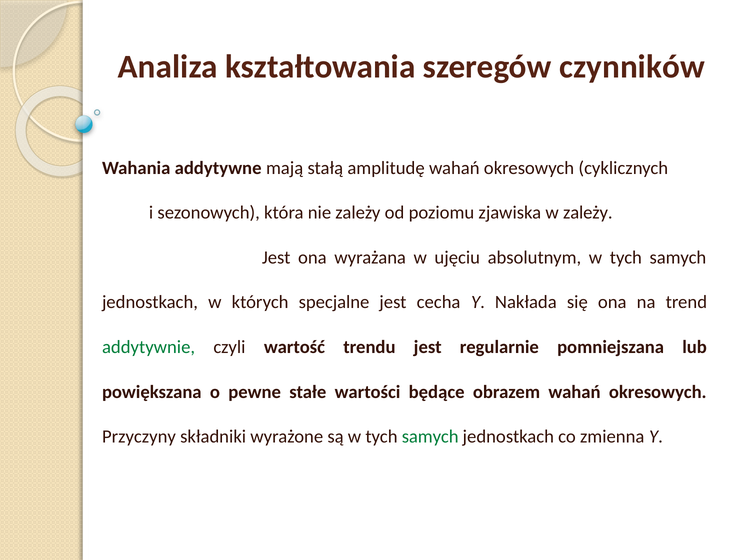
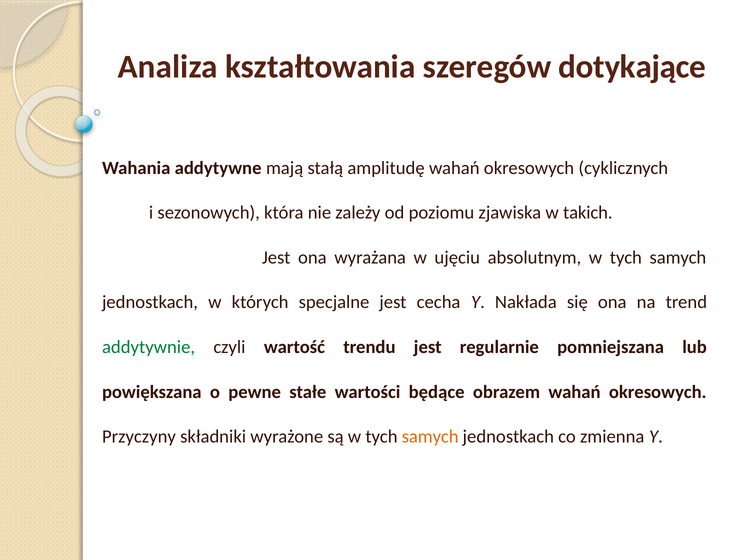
czynników: czynników -> dotykające (632, 67)
w zależy: zależy -> takich (588, 213)
samych colour: green -> orange (430, 437)
